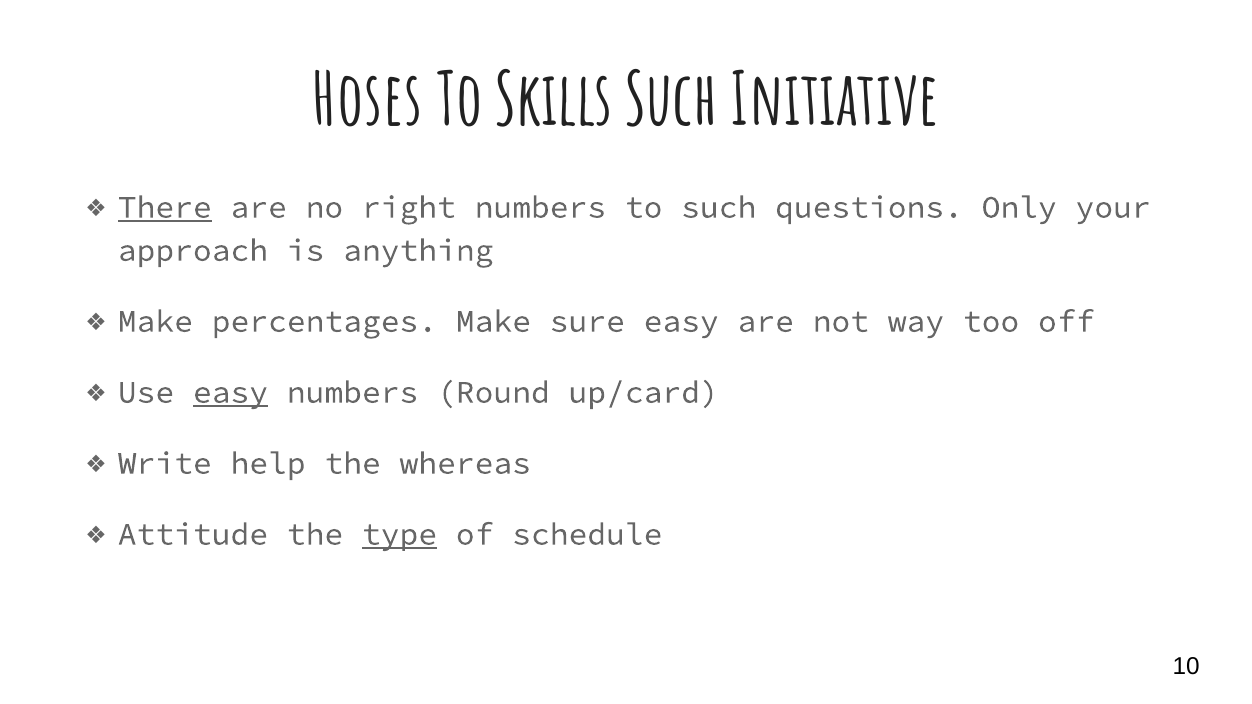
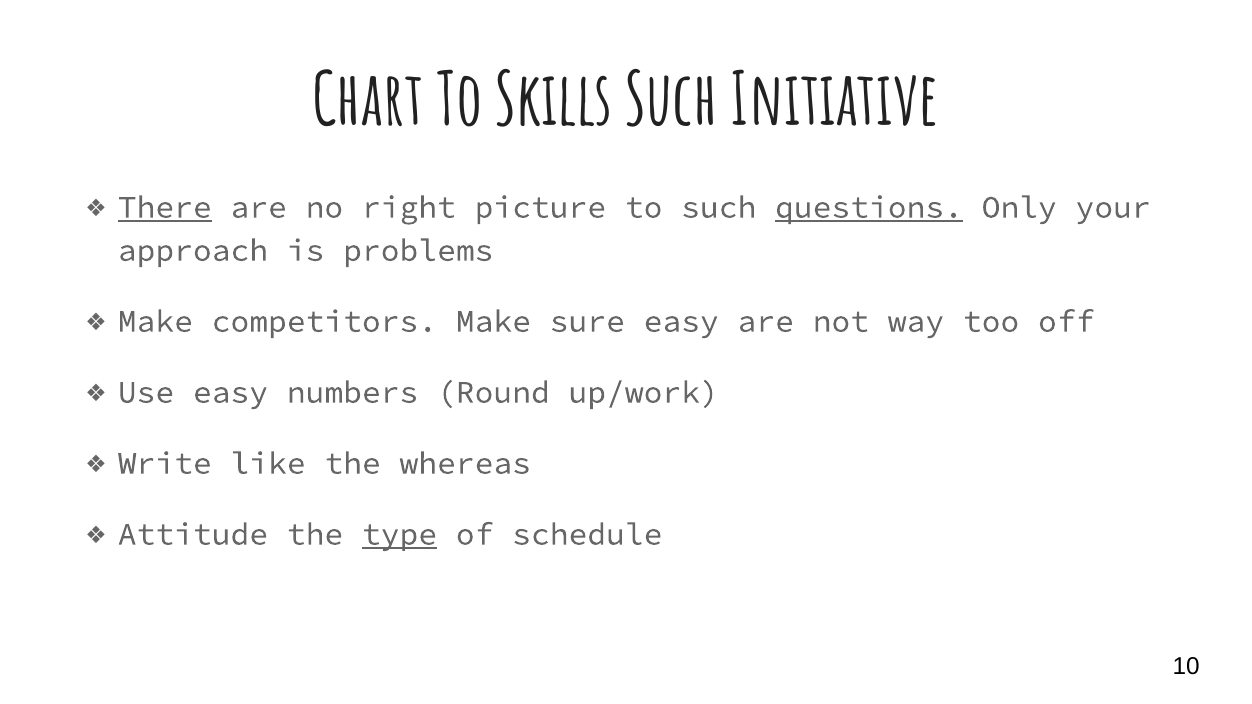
Hoses: Hoses -> Chart (368, 102)
right numbers: numbers -> picture (540, 207)
questions underline: none -> present (869, 207)
anything: anything -> problems (418, 251)
percentages: percentages -> competitors (324, 321)
easy underline: present -> none (230, 392)
up/card: up/card -> up/work (644, 392)
help: help -> like (268, 463)
